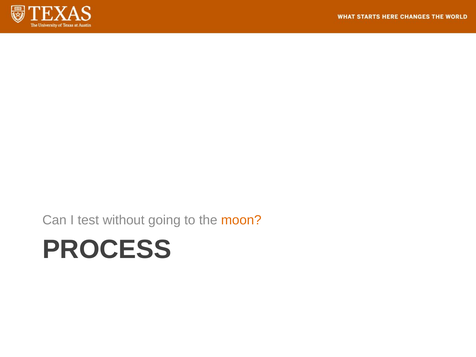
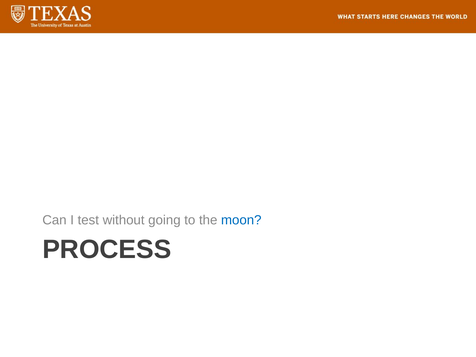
moon colour: orange -> blue (241, 220)
